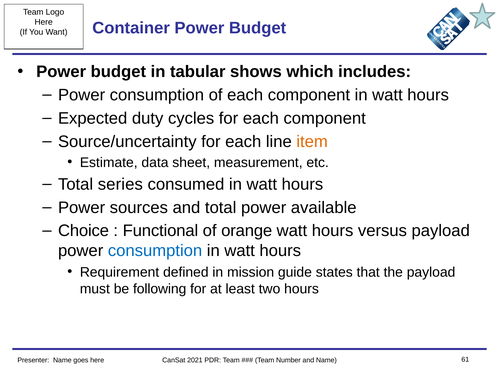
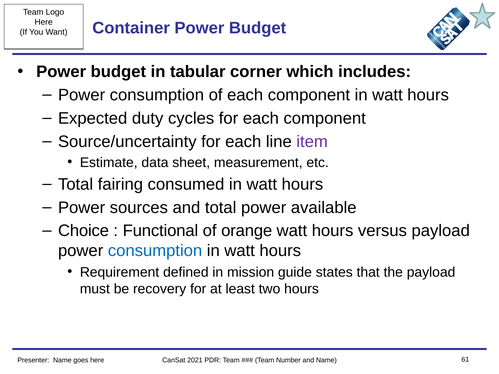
shows: shows -> corner (256, 72)
item colour: orange -> purple (312, 142)
series: series -> fairing (120, 184)
following: following -> recovery (160, 289)
